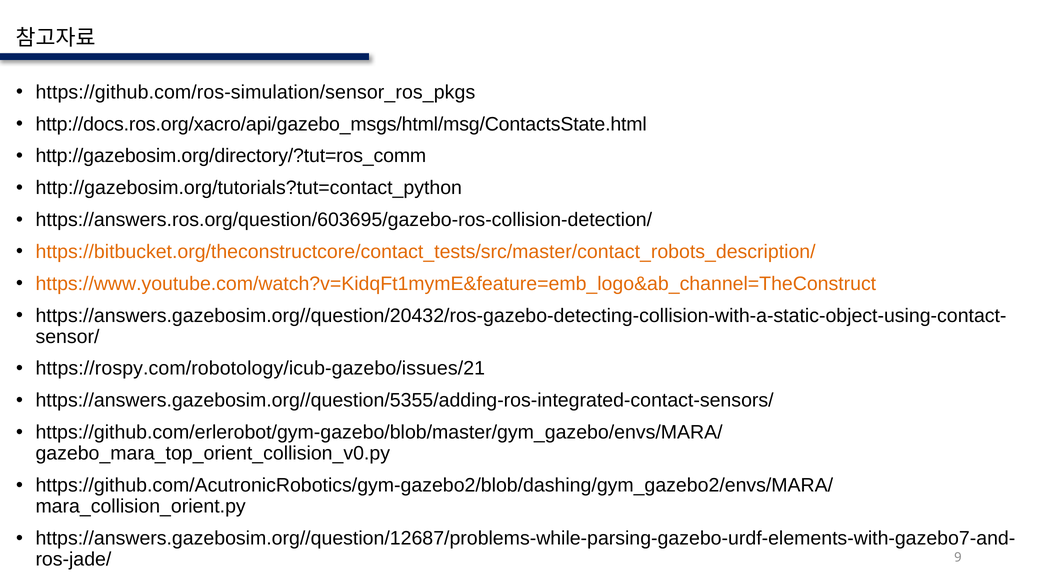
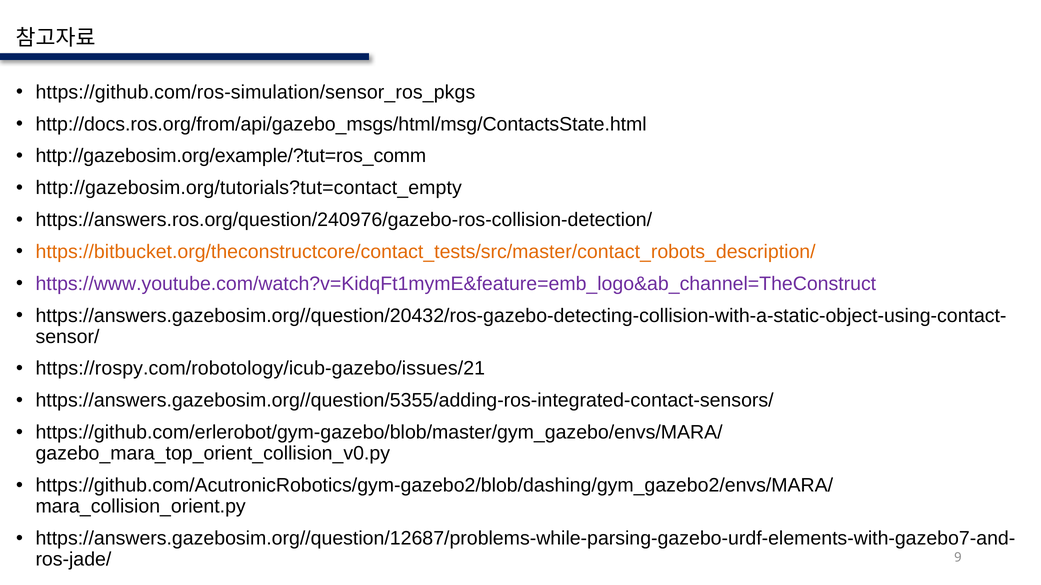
http://docs.ros.org/xacro/api/gazebo_msgs/html/msg/ContactsState.html: http://docs.ros.org/xacro/api/gazebo_msgs/html/msg/ContactsState.html -> http://docs.ros.org/from/api/gazebo_msgs/html/msg/ContactsState.html (341, 124)
http://gazebosim.org/directory/?tut=ros_comm: http://gazebosim.org/directory/?tut=ros_comm -> http://gazebosim.org/example/?tut=ros_comm (231, 156)
http://gazebosim.org/tutorials?tut=contact_python: http://gazebosim.org/tutorials?tut=contact_python -> http://gazebosim.org/tutorials?tut=contact_empty (249, 188)
https://answers.ros.org/question/603695/gazebo-ros-collision-detection/: https://answers.ros.org/question/603695/gazebo-ros-collision-detection/ -> https://answers.ros.org/question/240976/gazebo-ros-collision-detection/ (344, 220)
https://www.youtube.com/watch?v=KidqFt1mymE&feature=emb_logo&ab_channel=TheConstruct colour: orange -> purple (456, 284)
